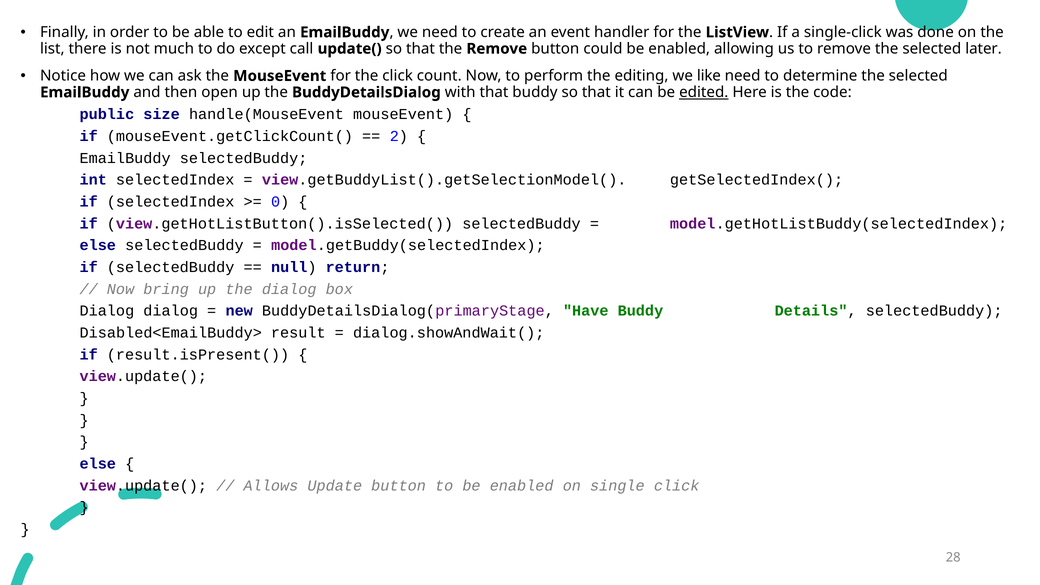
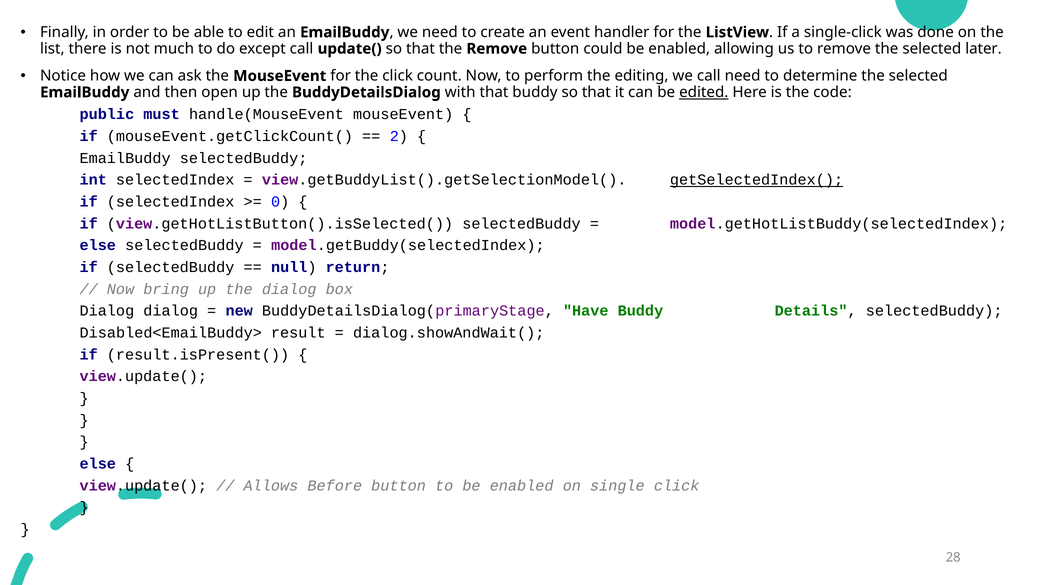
we like: like -> call (709, 76)
size: size -> must (162, 114)
getSelectedIndex( underline: none -> present (757, 180)
Update: Update -> Before (335, 486)
